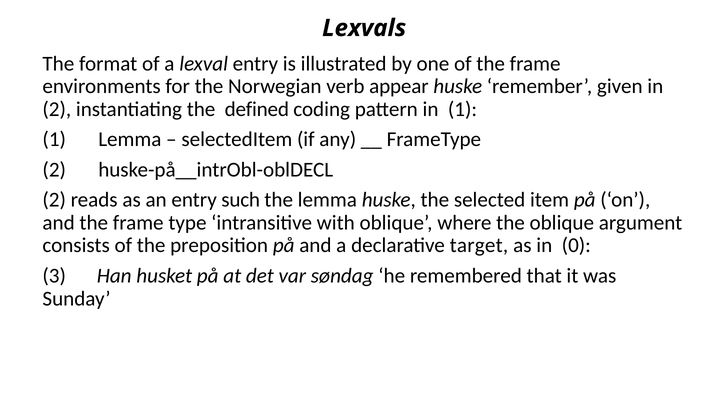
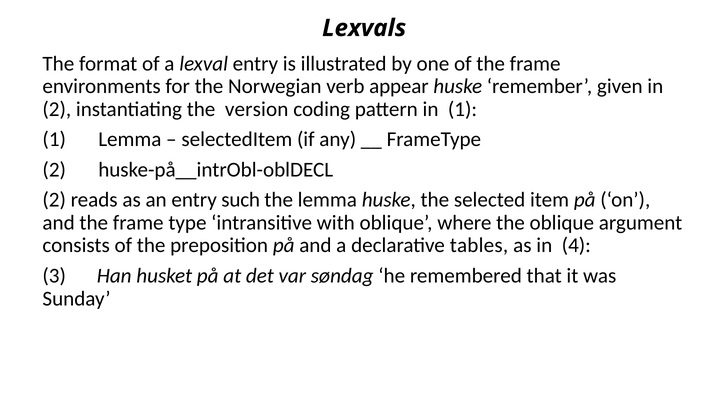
defined: defined -> version (257, 109)
target: target -> tables (479, 246)
0: 0 -> 4 (576, 246)
